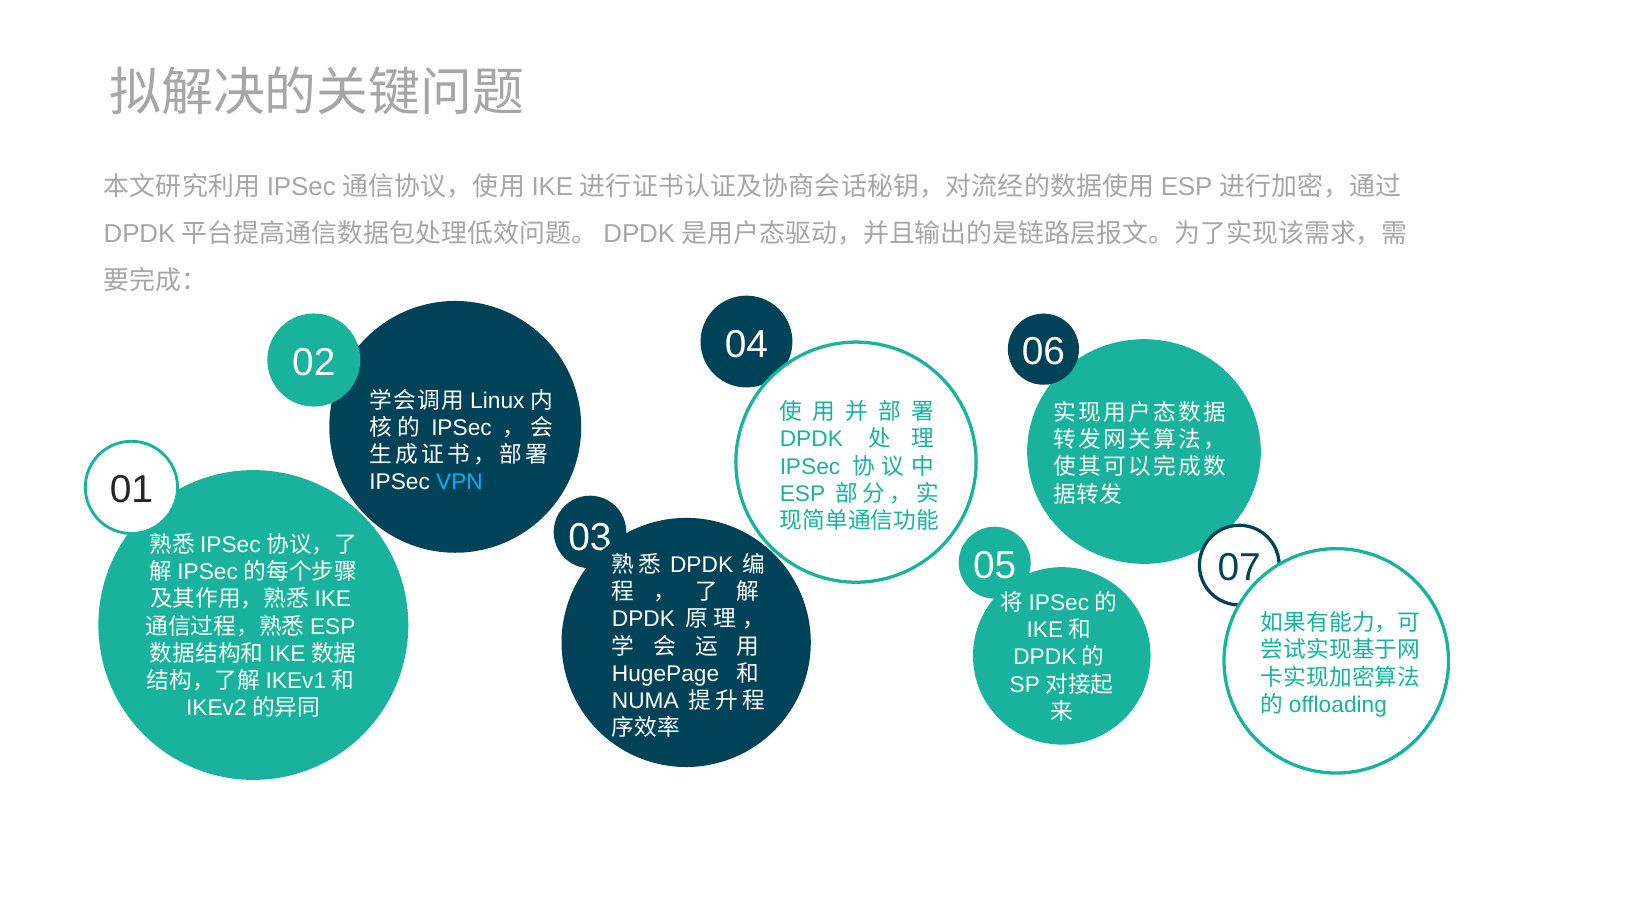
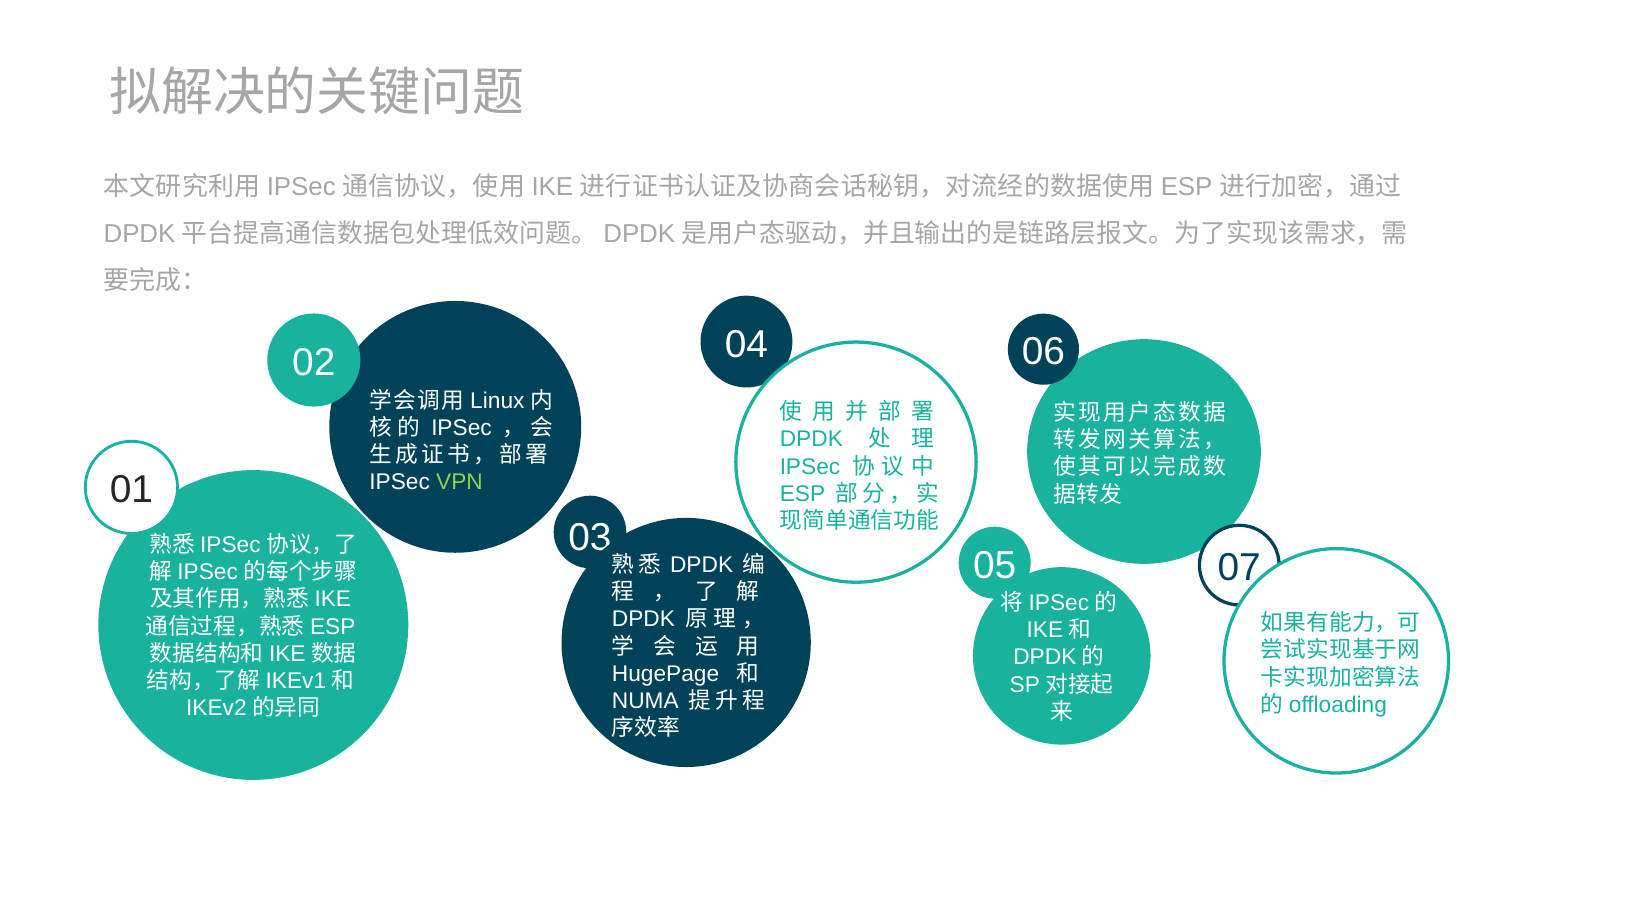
VPN colour: light blue -> light green (459, 482)
